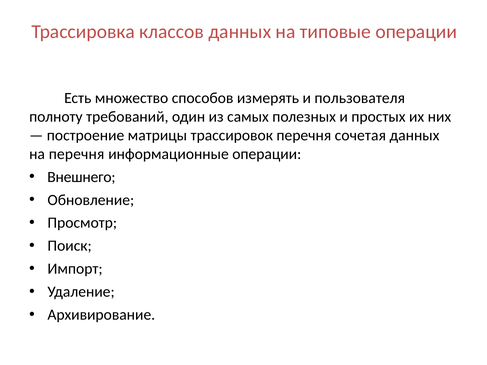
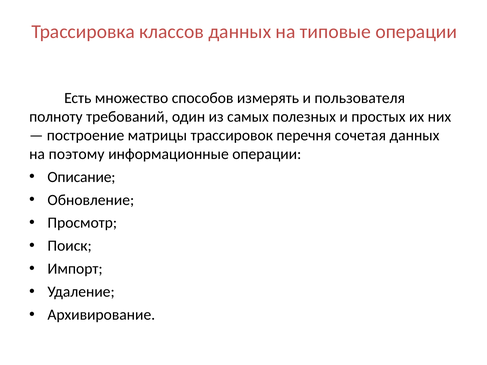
на перечня: перечня -> поэтому (77, 154)
Внешнего: Внешнего -> Описание (81, 177)
